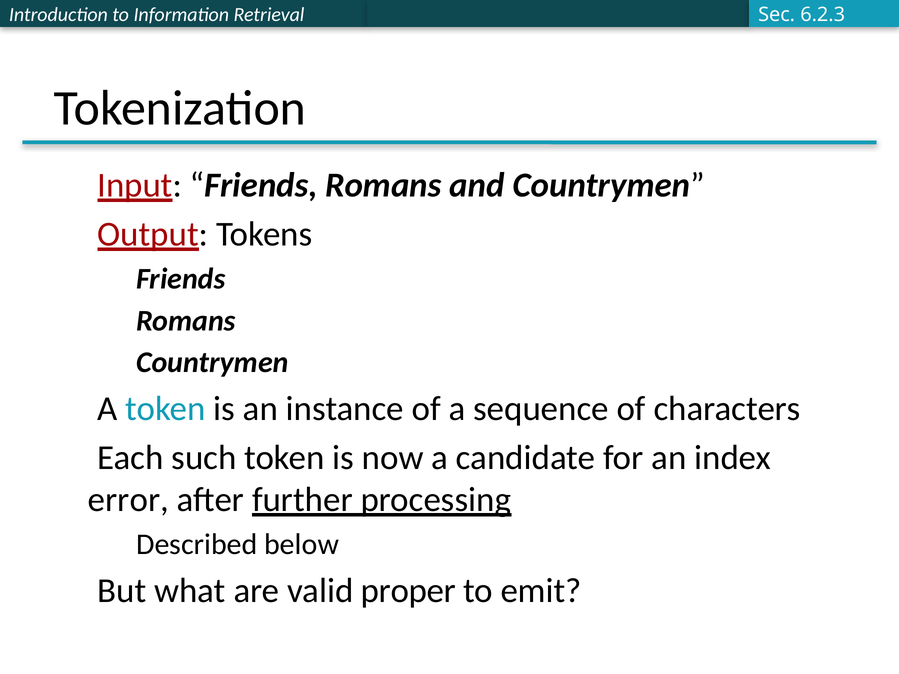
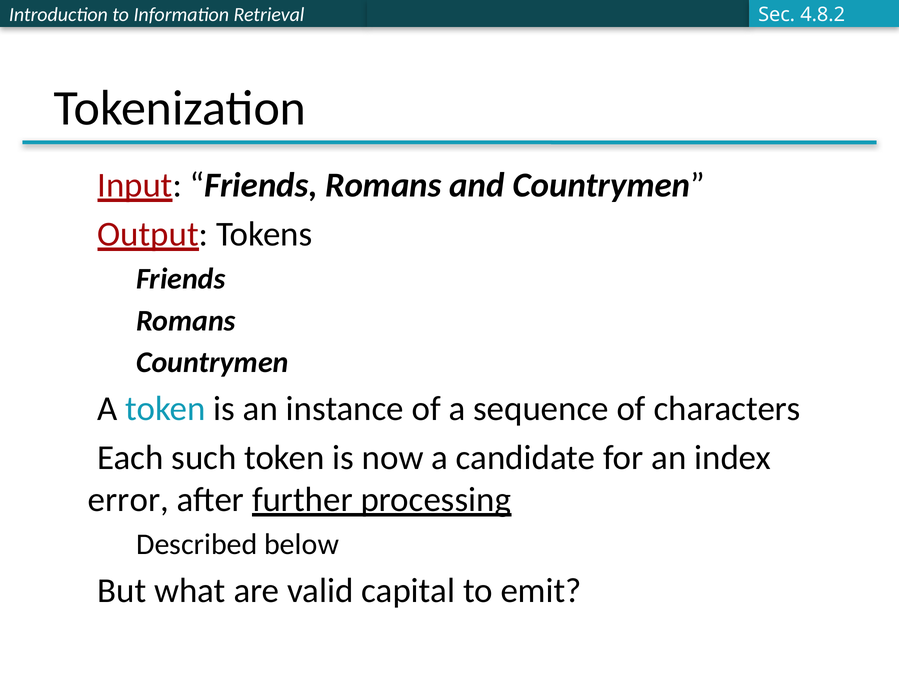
6.2.3: 6.2.3 -> 4.8.2 (823, 15)
proper: proper -> capital (408, 591)
